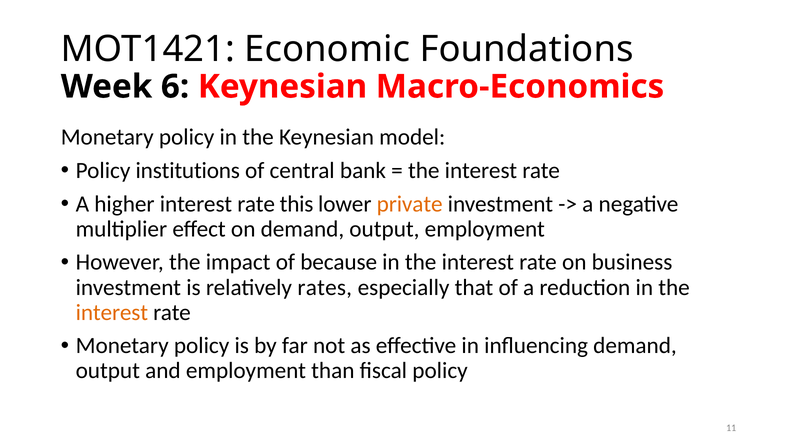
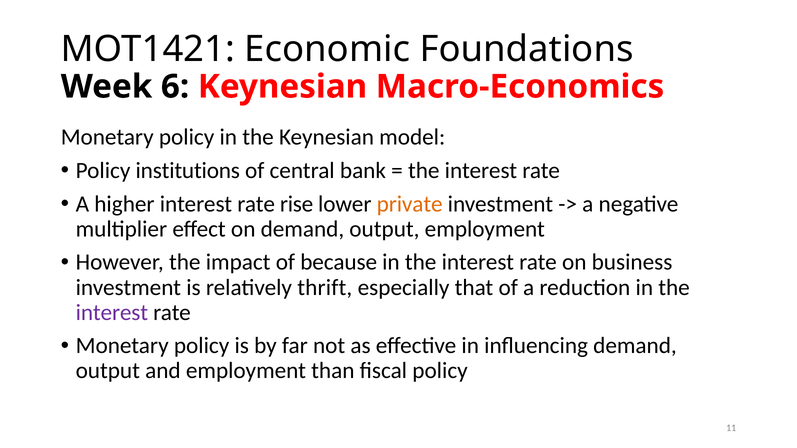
this: this -> rise (297, 204)
rates: rates -> thrift (325, 288)
interest colour: orange -> purple (112, 313)
